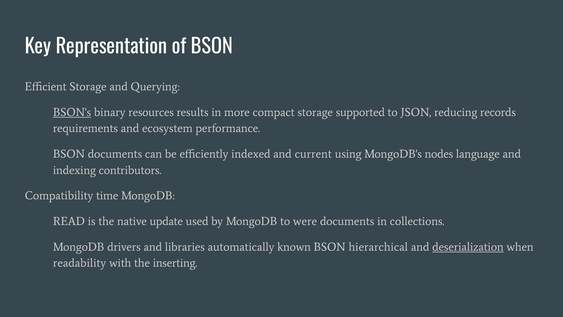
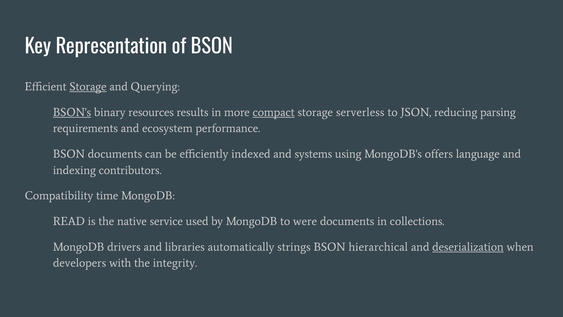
Storage underline: none -> present (88, 87)
compact underline: none -> present (274, 112)
supported: supported -> serverless (360, 112)
records: records -> parsing (498, 112)
current: current -> systems (313, 154)
nodes: nodes -> offers (439, 154)
update: update -> service (166, 221)
known: known -> strings (294, 247)
readability: readability -> developers (80, 263)
inserting: inserting -> integrity (175, 263)
